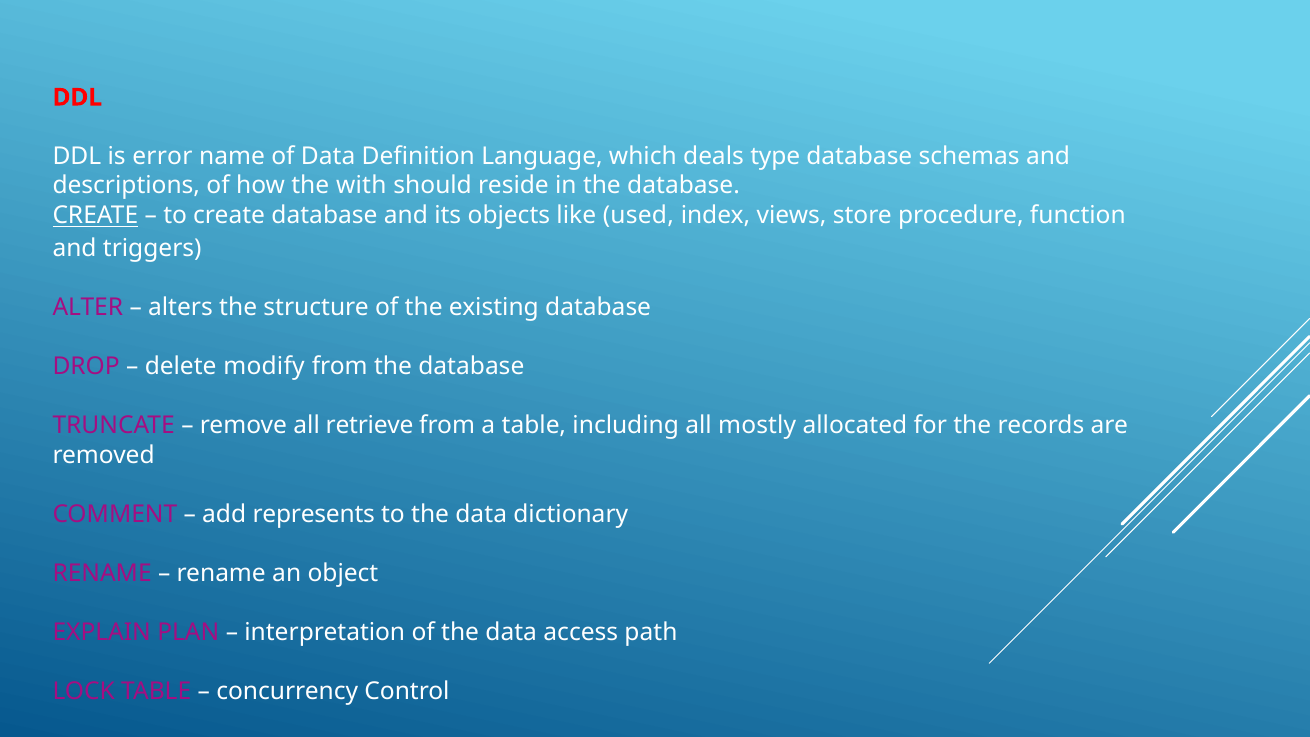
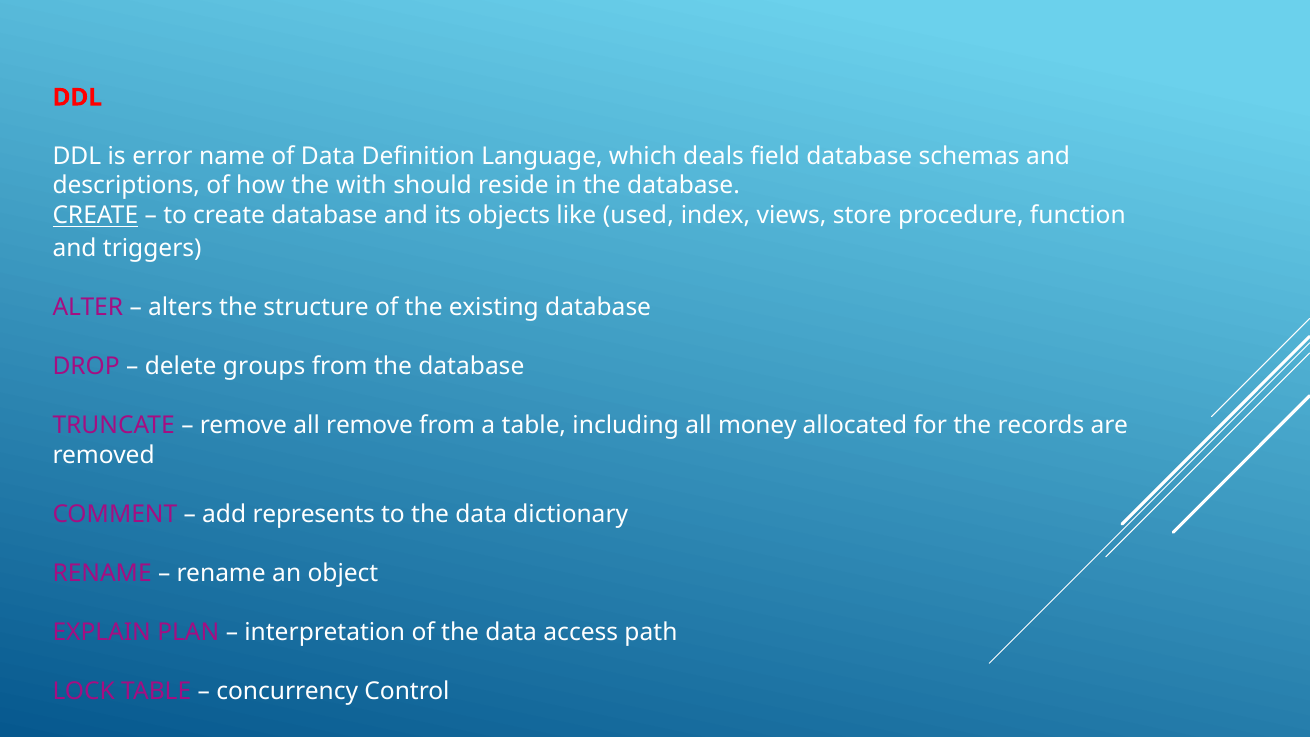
type: type -> field (775, 156)
modify: modify -> groups (264, 367)
all retrieve: retrieve -> remove (370, 426)
mostly: mostly -> money (757, 426)
